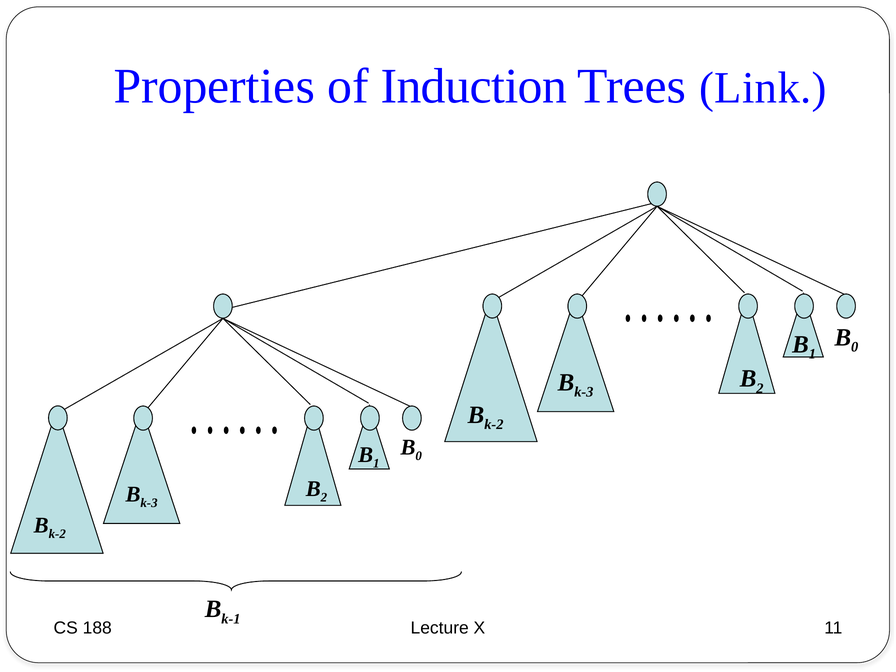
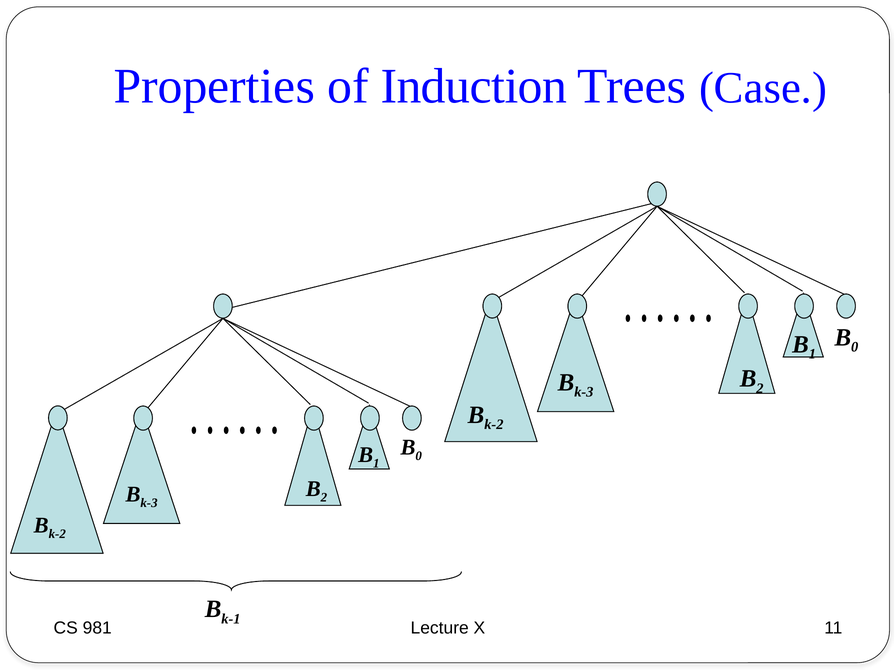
Link: Link -> Case (763, 88)
188: 188 -> 981 (97, 628)
